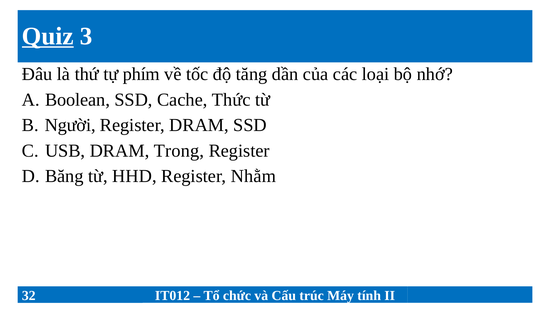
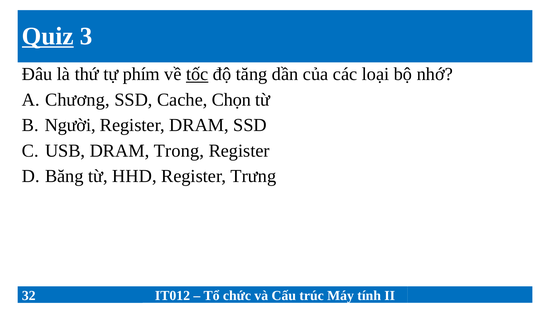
tốc underline: none -> present (197, 74)
Boolean: Boolean -> Chương (77, 100)
Thức: Thức -> Chọn (231, 100)
Nhằm: Nhằm -> Trưng (253, 176)
